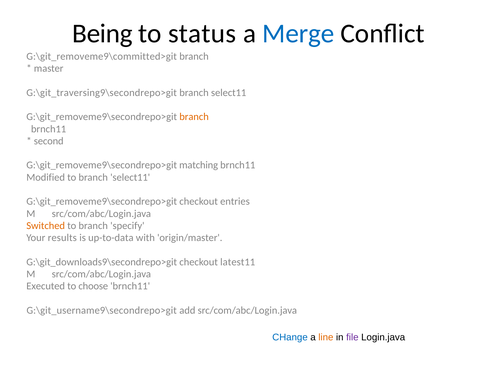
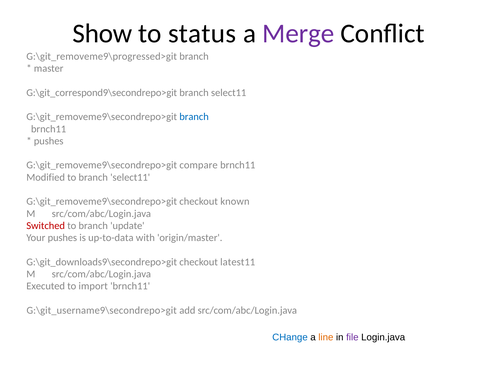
Being: Being -> Show (102, 34)
Merge colour: blue -> purple (298, 34)
G:\git_removeme9\committed>git: G:\git_removeme9\committed>git -> G:\git_removeme9\progressed>git (102, 56)
G:\git_traversing9\secondrepo>git: G:\git_traversing9\secondrepo>git -> G:\git_correspond9\secondrepo>git (102, 93)
branch colour: orange -> blue (194, 117)
second: second -> pushes (49, 141)
matching: matching -> compare (199, 165)
entries: entries -> known (235, 202)
Switched colour: orange -> red (46, 226)
specify: specify -> update (127, 226)
Your results: results -> pushes (62, 238)
choose: choose -> import (93, 286)
